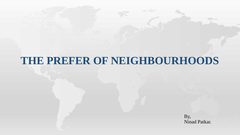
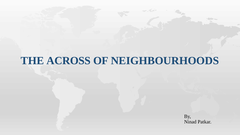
PREFER: PREFER -> ACROSS (69, 61)
